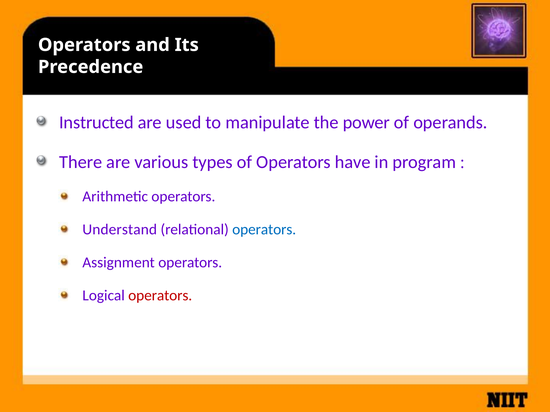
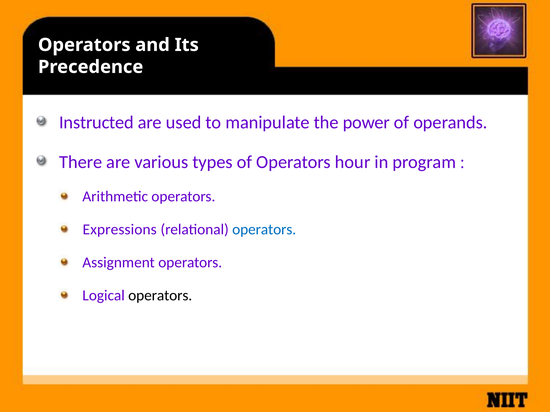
have: have -> hour (353, 162)
Understand: Understand -> Expressions (120, 230)
operators colour: red -> black (160, 296)
